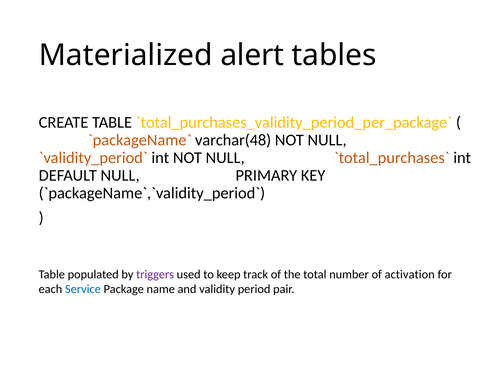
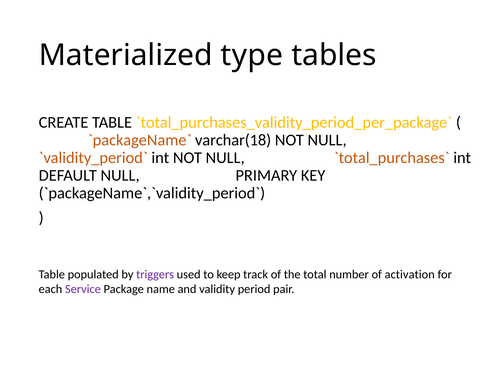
alert: alert -> type (252, 55)
varchar(48: varchar(48 -> varchar(18 (233, 140)
Service colour: blue -> purple (83, 289)
